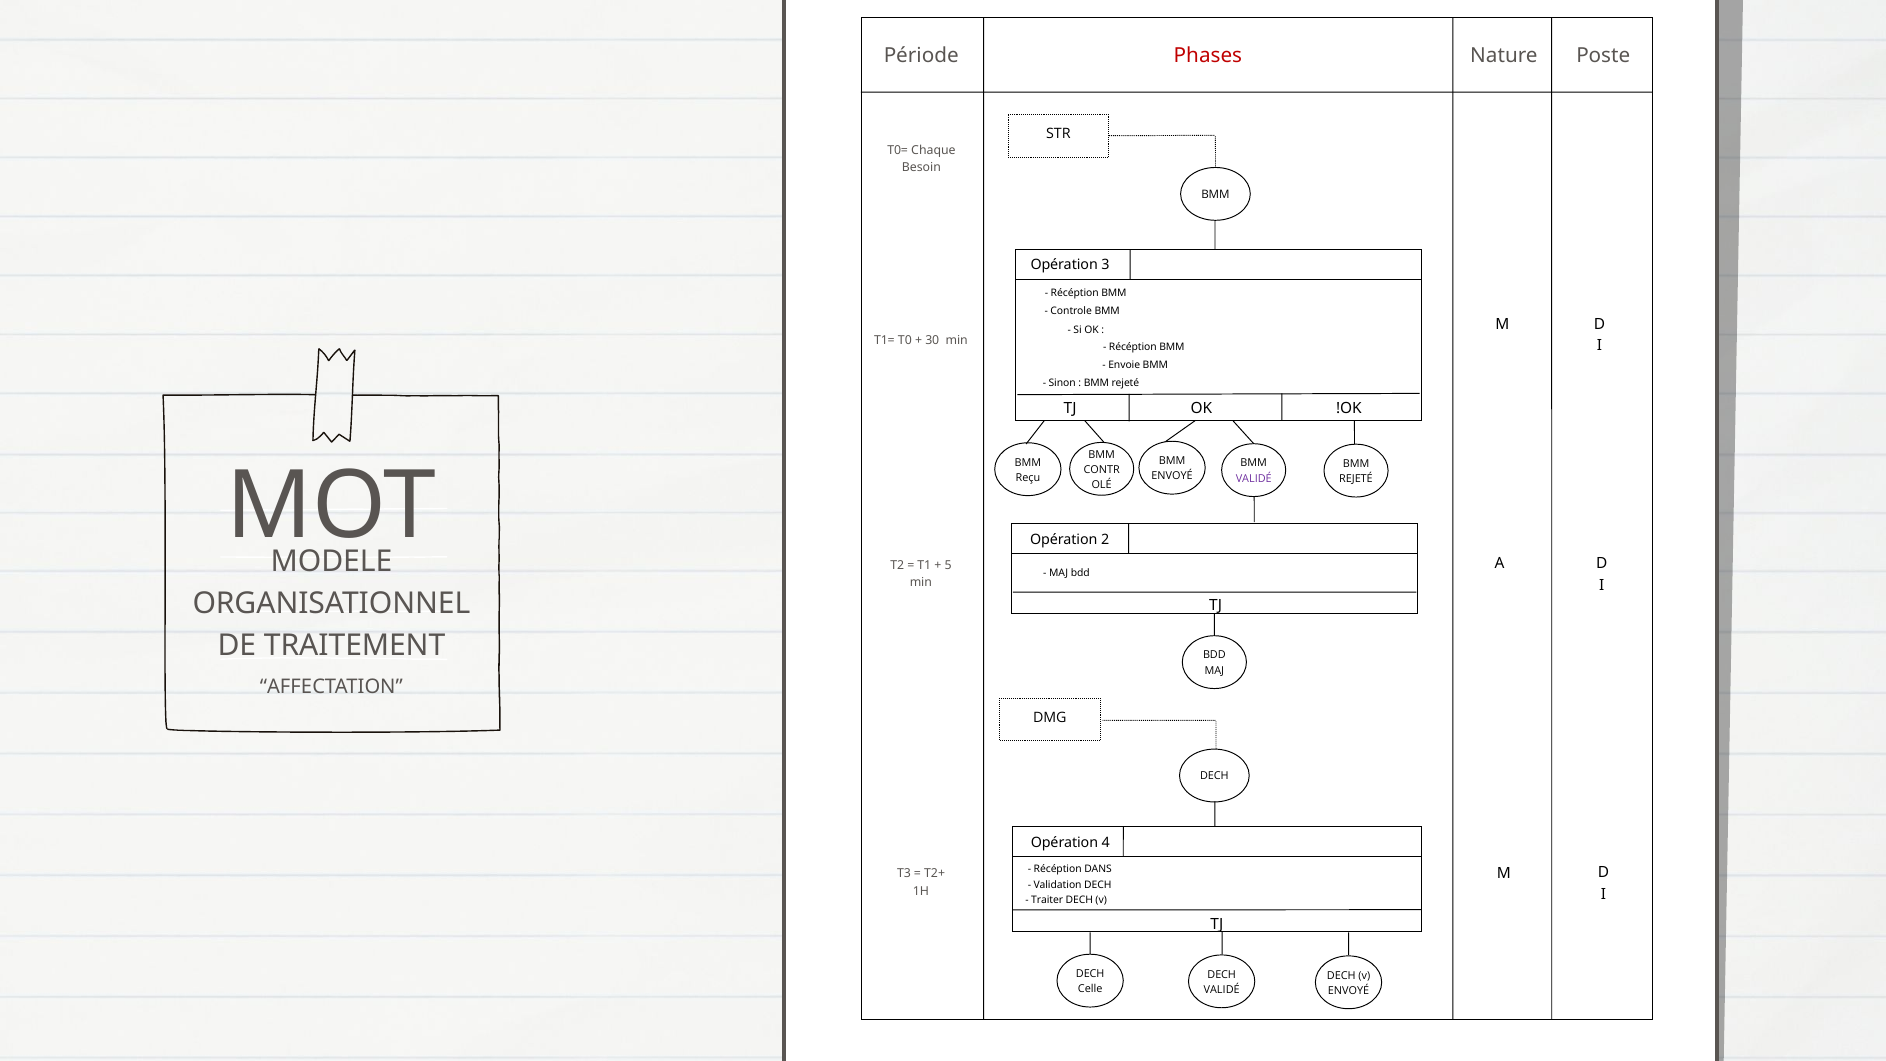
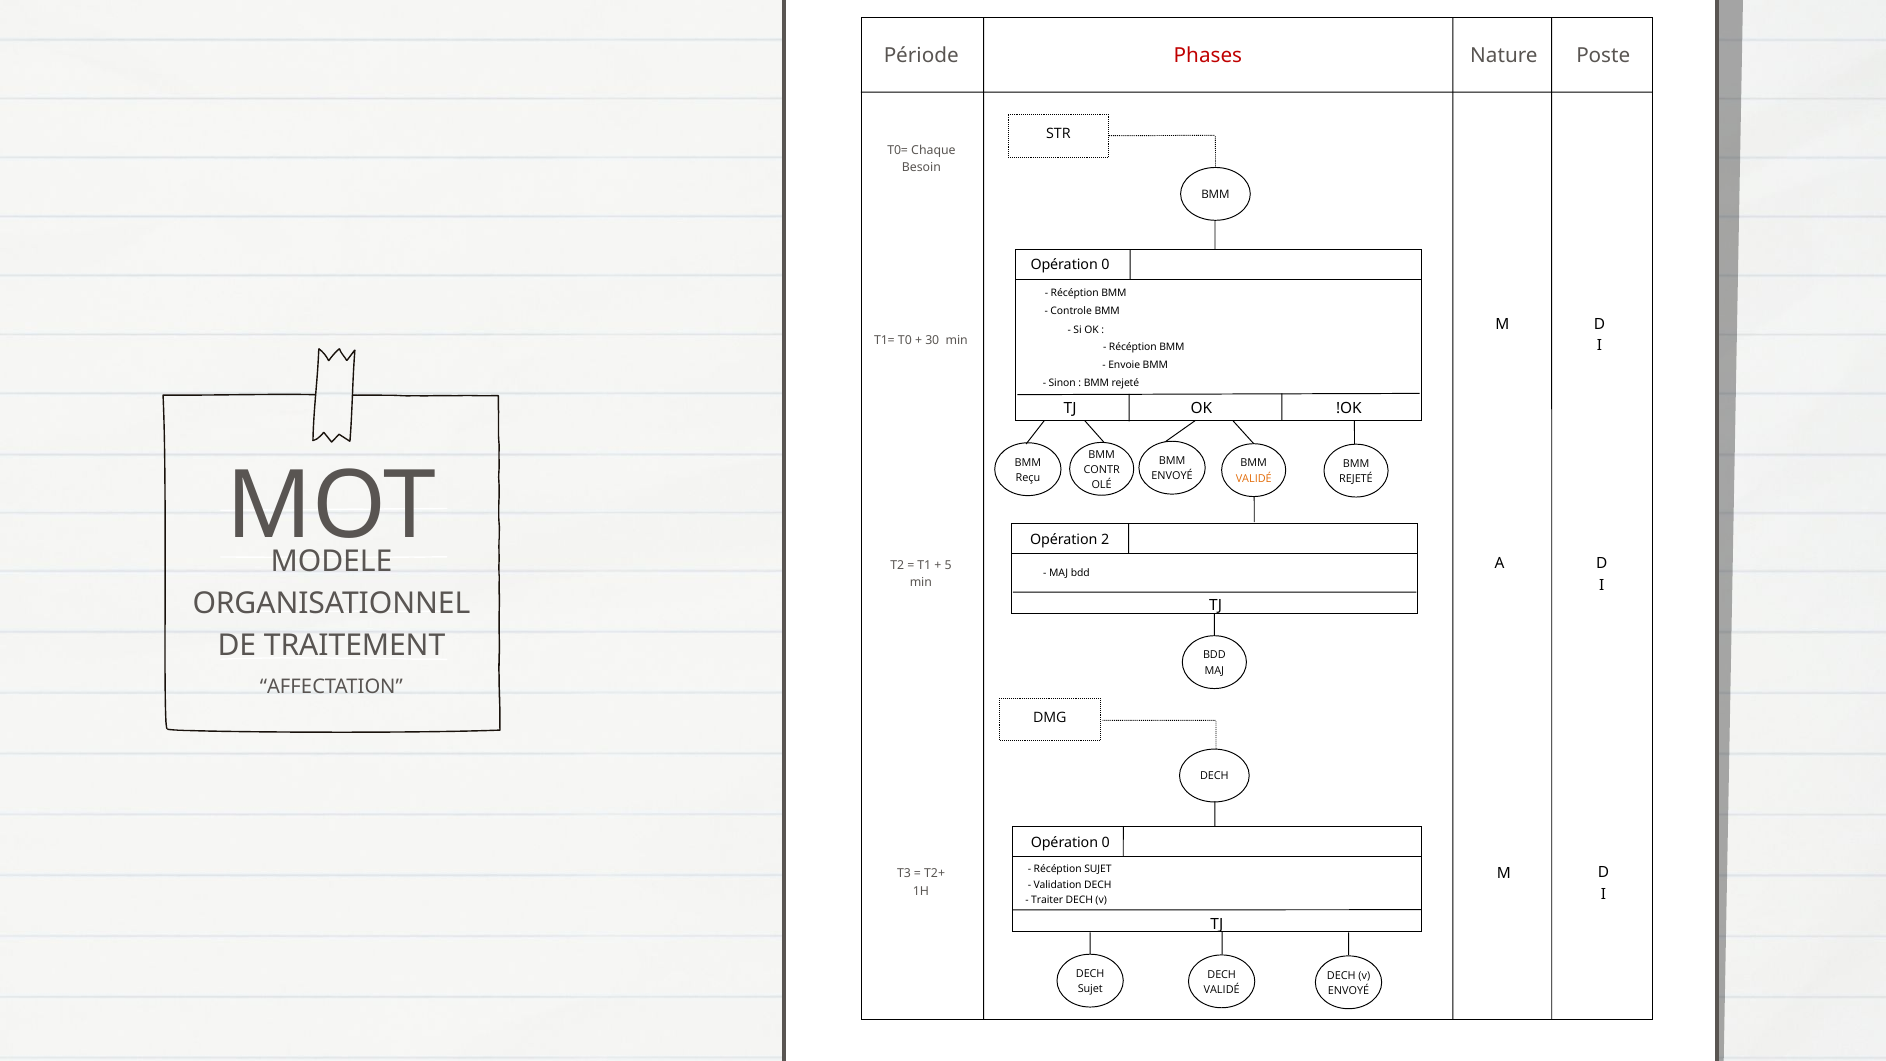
3: 3 -> 0 (1106, 265)
VALIDÉ colour: purple -> orange (1254, 479)
4: 4 -> 0 (1106, 842)
Récéption DANS: DANS -> SUJET (1098, 869)
Celle: Celle -> Sujet (1090, 989)
